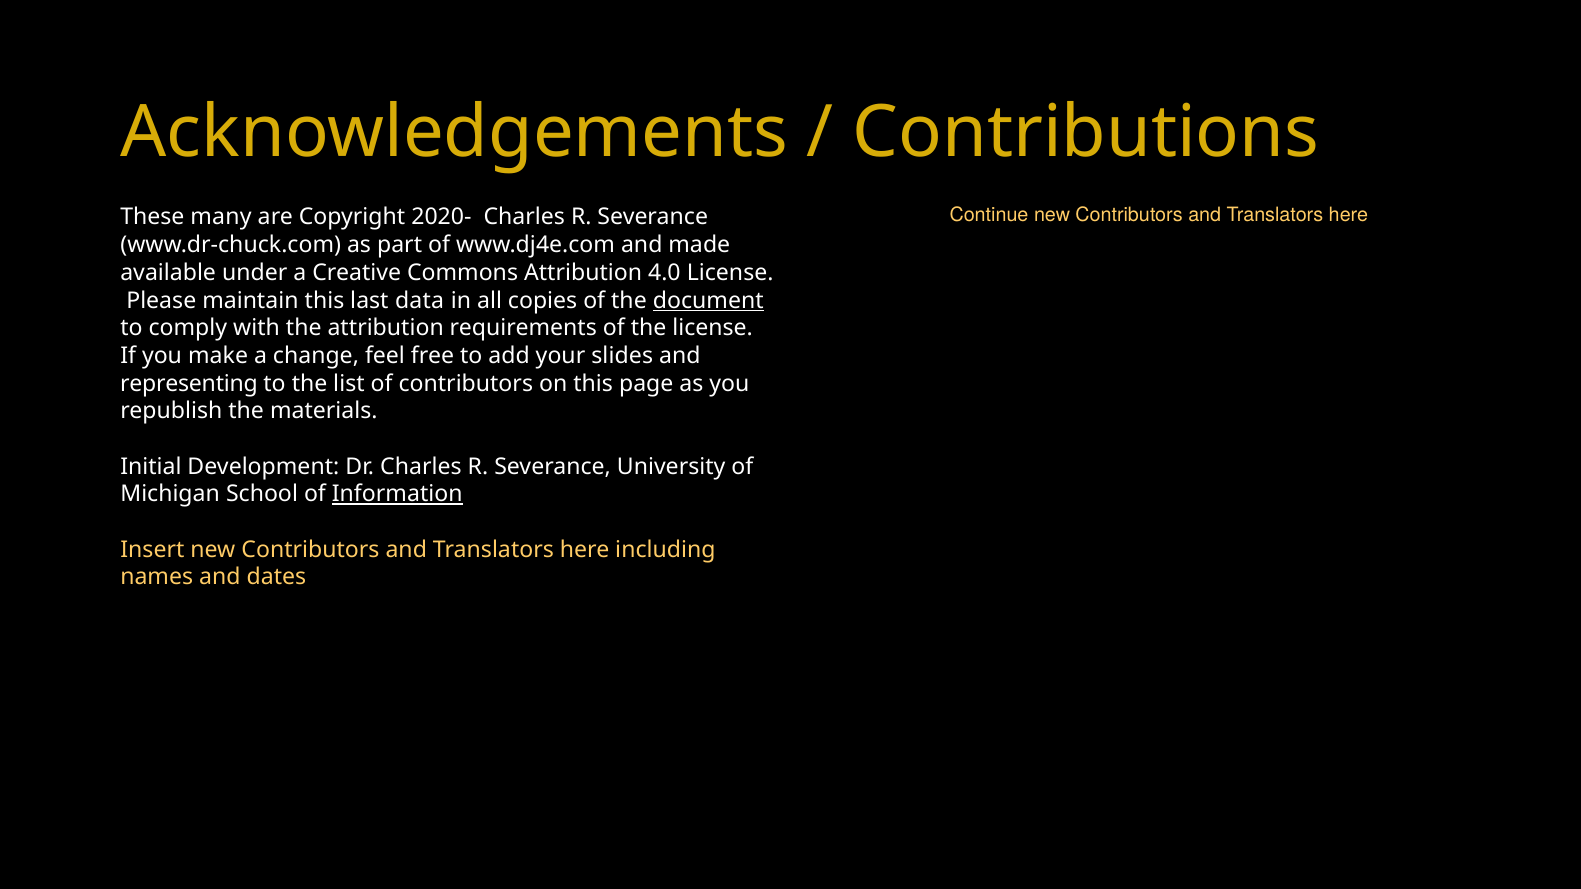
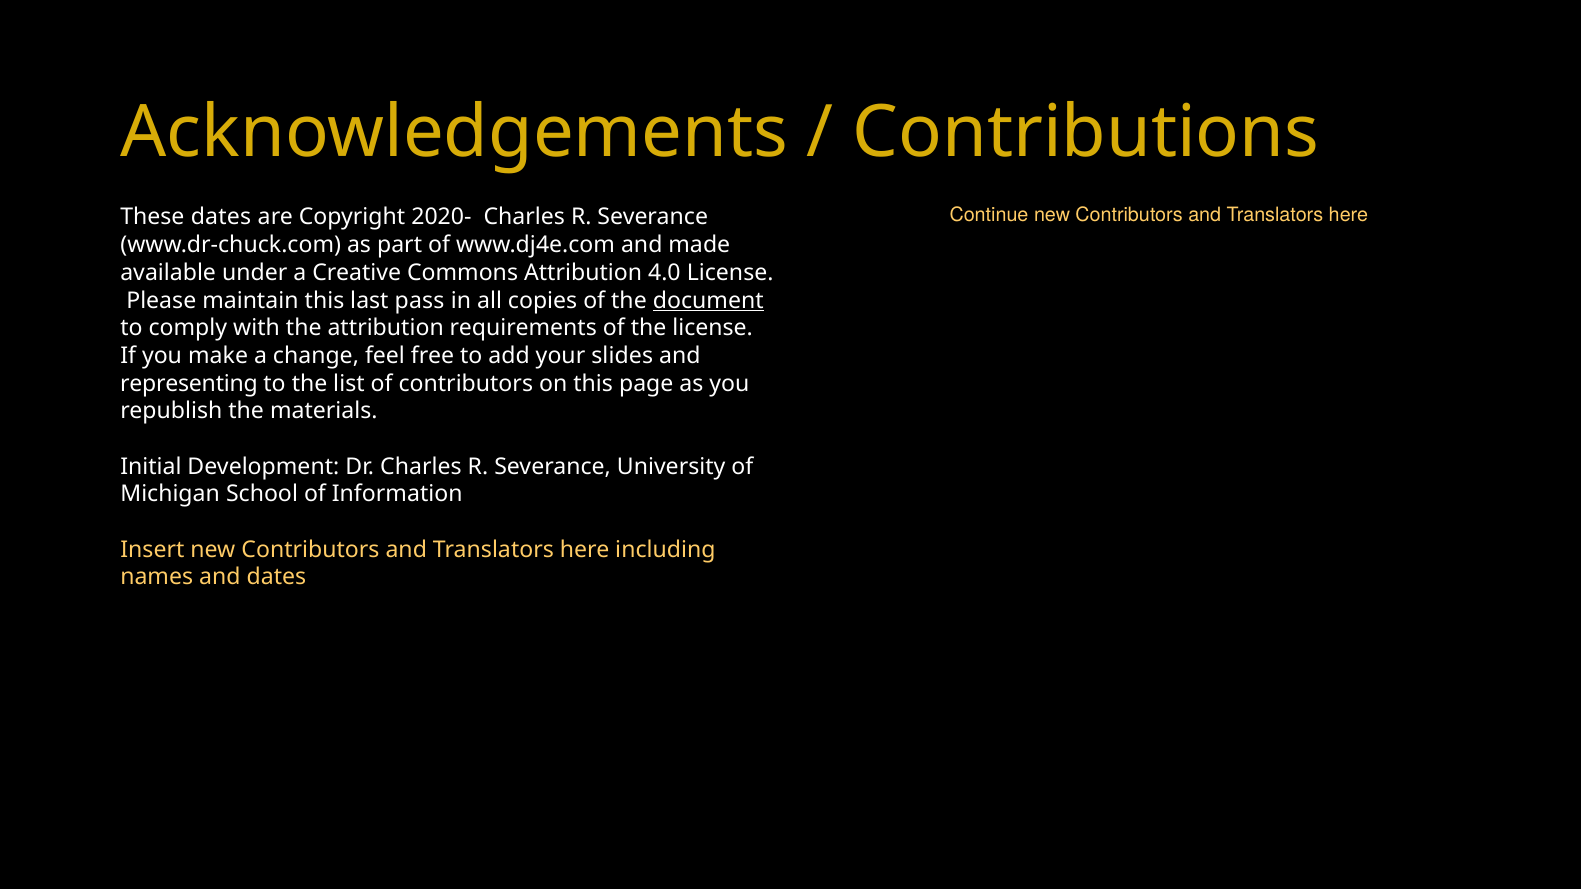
These many: many -> dates (221, 217)
data: data -> pass (420, 300)
Information underline: present -> none (397, 494)
